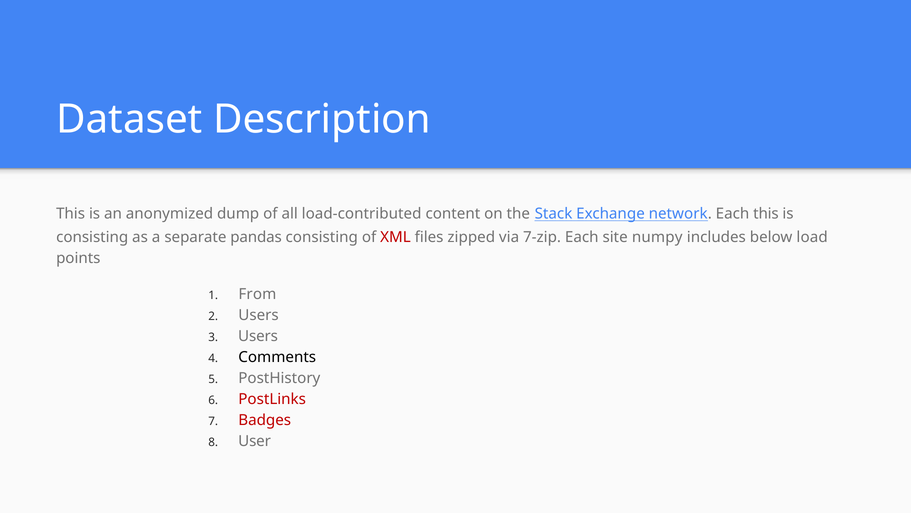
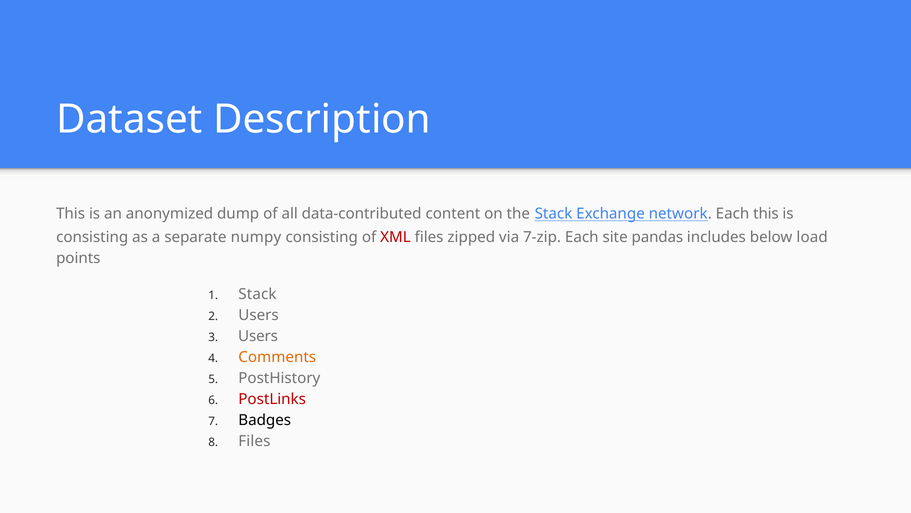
load-contributed: load-contributed -> data-contributed (362, 214)
pandas: pandas -> numpy (256, 237)
numpy: numpy -> pandas (657, 237)
From: From -> Stack (257, 294)
Comments colour: black -> orange (277, 357)
Badges colour: red -> black (265, 420)
User: User -> Files (254, 441)
